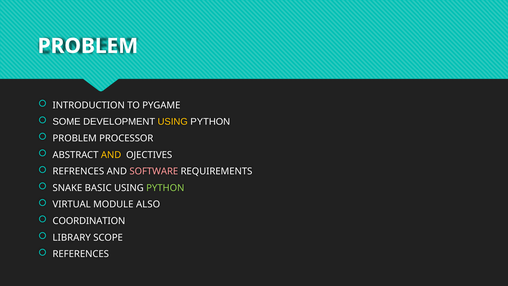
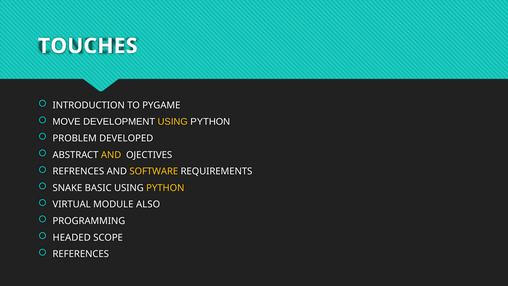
PROBLEM: PROBLEM -> TOUCHES (88, 46)
SOME: SOME -> MOVE (67, 122)
PROCESSOR: PROCESSOR -> DEVELOPED (126, 138)
SOFTWARE colour: pink -> yellow (154, 171)
PYTHON colour: light green -> yellow (165, 188)
COORDINATION: COORDINATION -> PROGRAMMING (89, 221)
LIBRARY: LIBRARY -> HEADED (72, 237)
